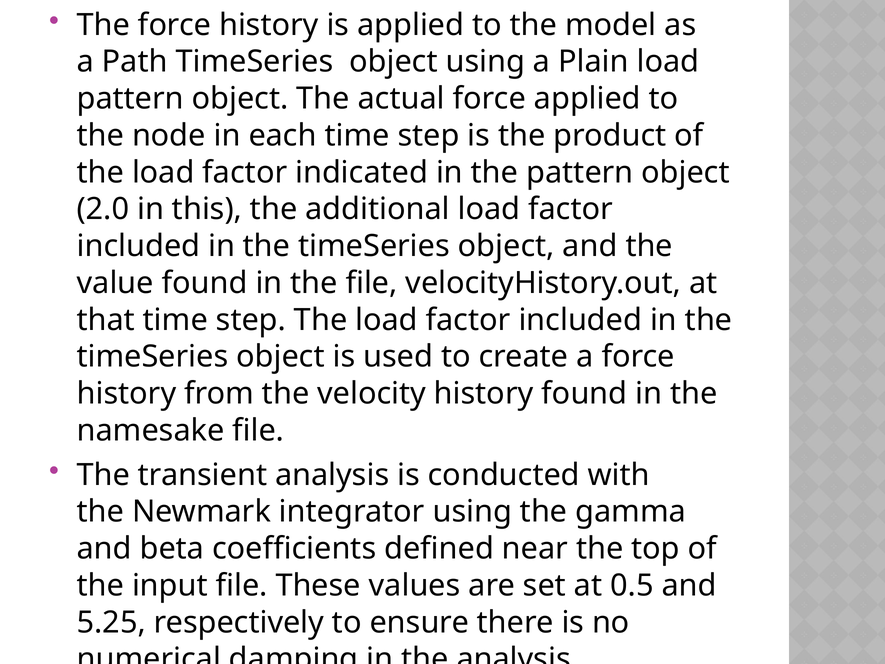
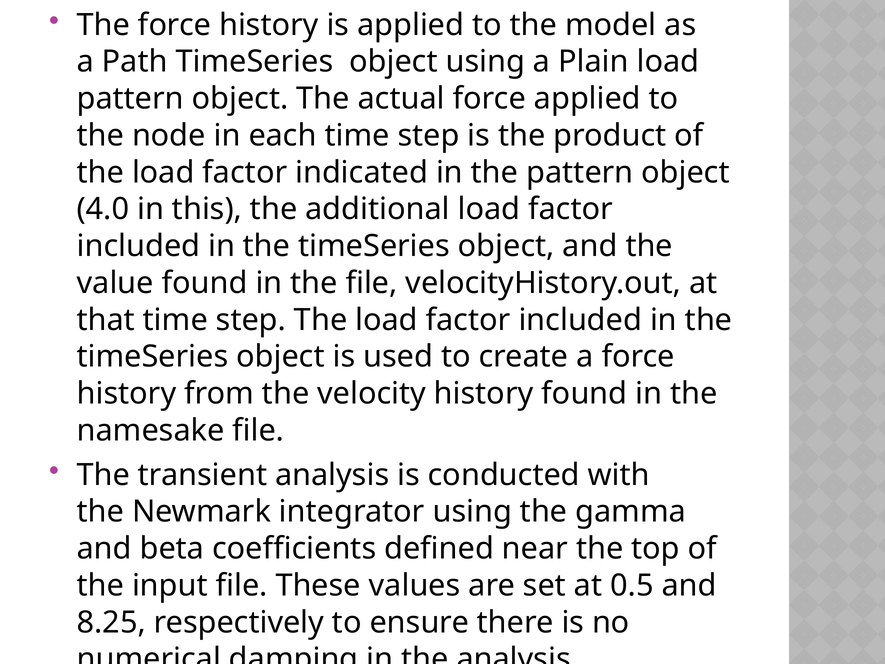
2.0: 2.0 -> 4.0 (103, 209)
5.25: 5.25 -> 8.25 (111, 622)
